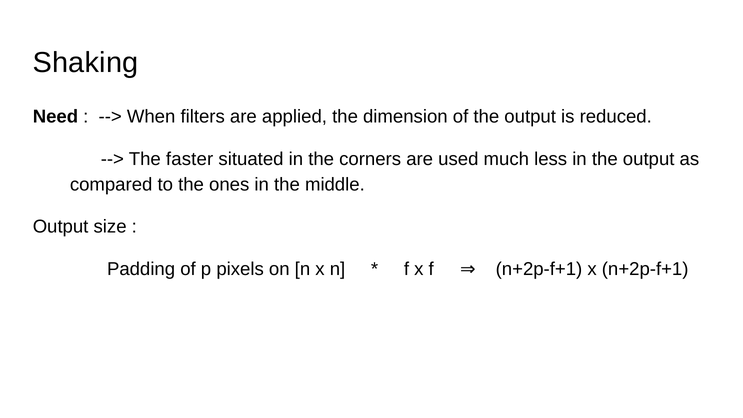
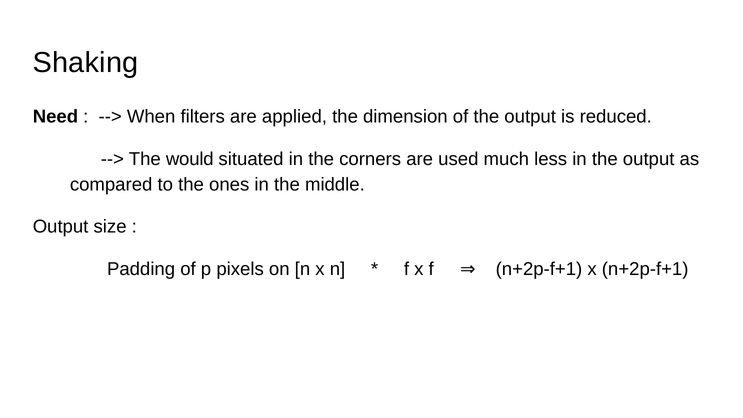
faster: faster -> would (190, 159)
